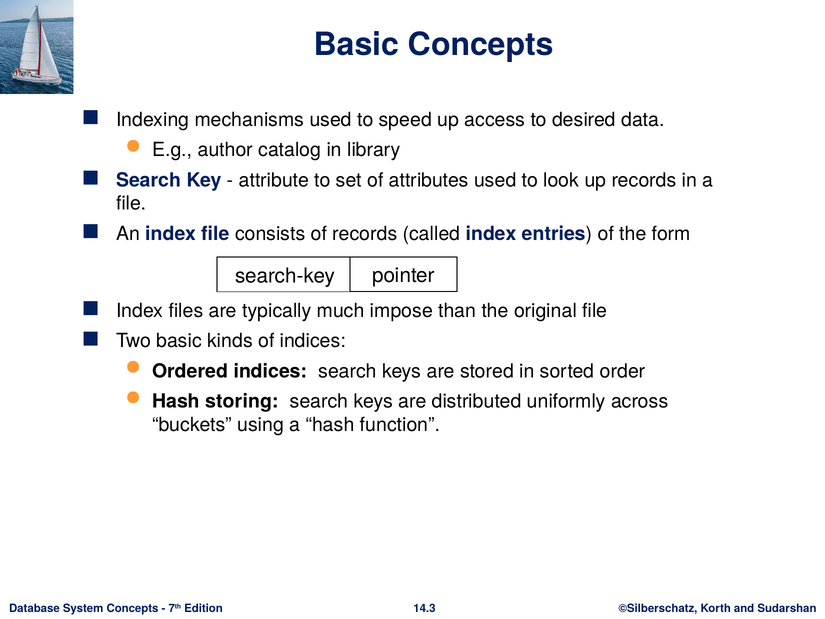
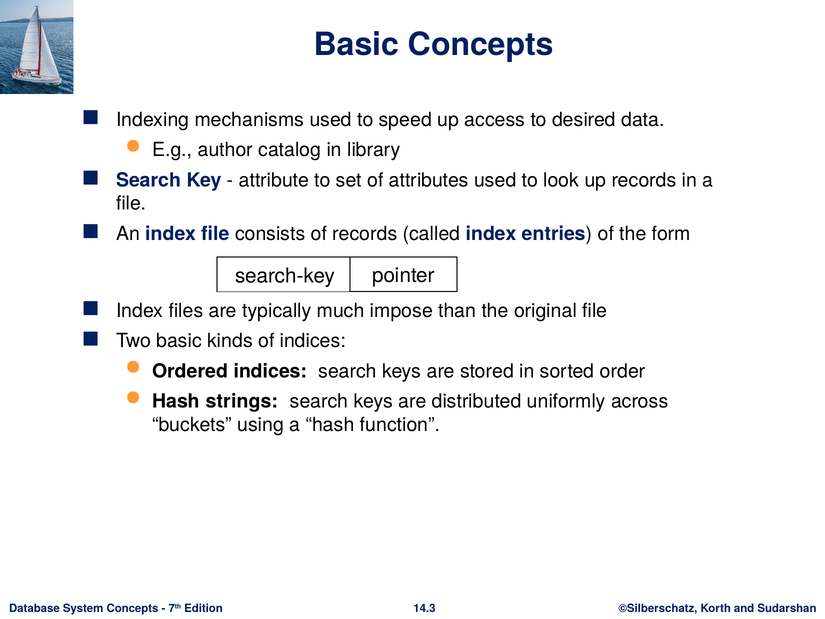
storing: storing -> strings (242, 401)
